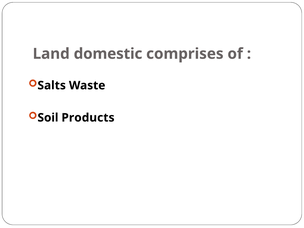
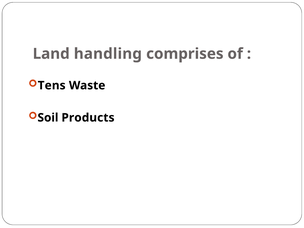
domestic: domestic -> handling (108, 54)
Salts: Salts -> Tens (52, 85)
